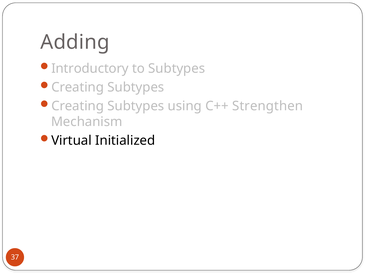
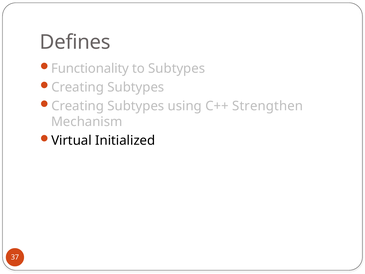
Adding: Adding -> Defines (75, 42)
Introductory: Introductory -> Functionality (90, 68)
